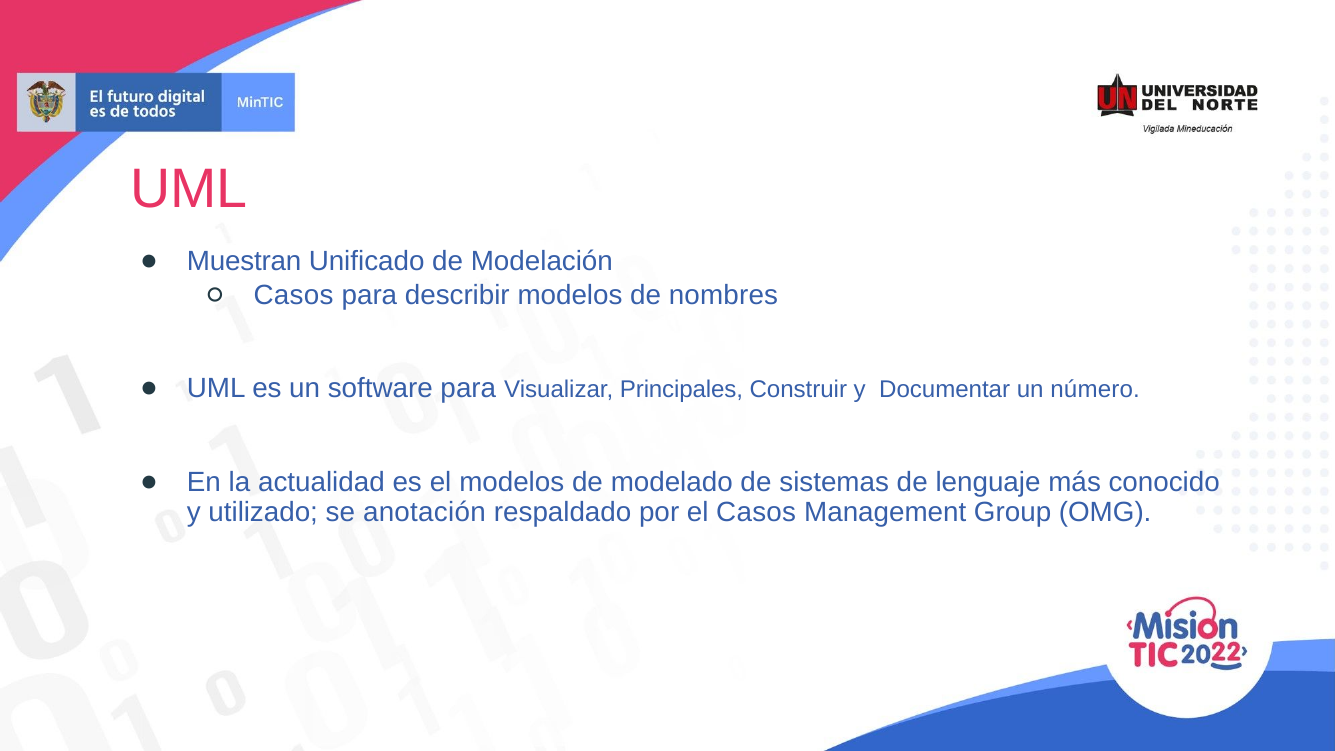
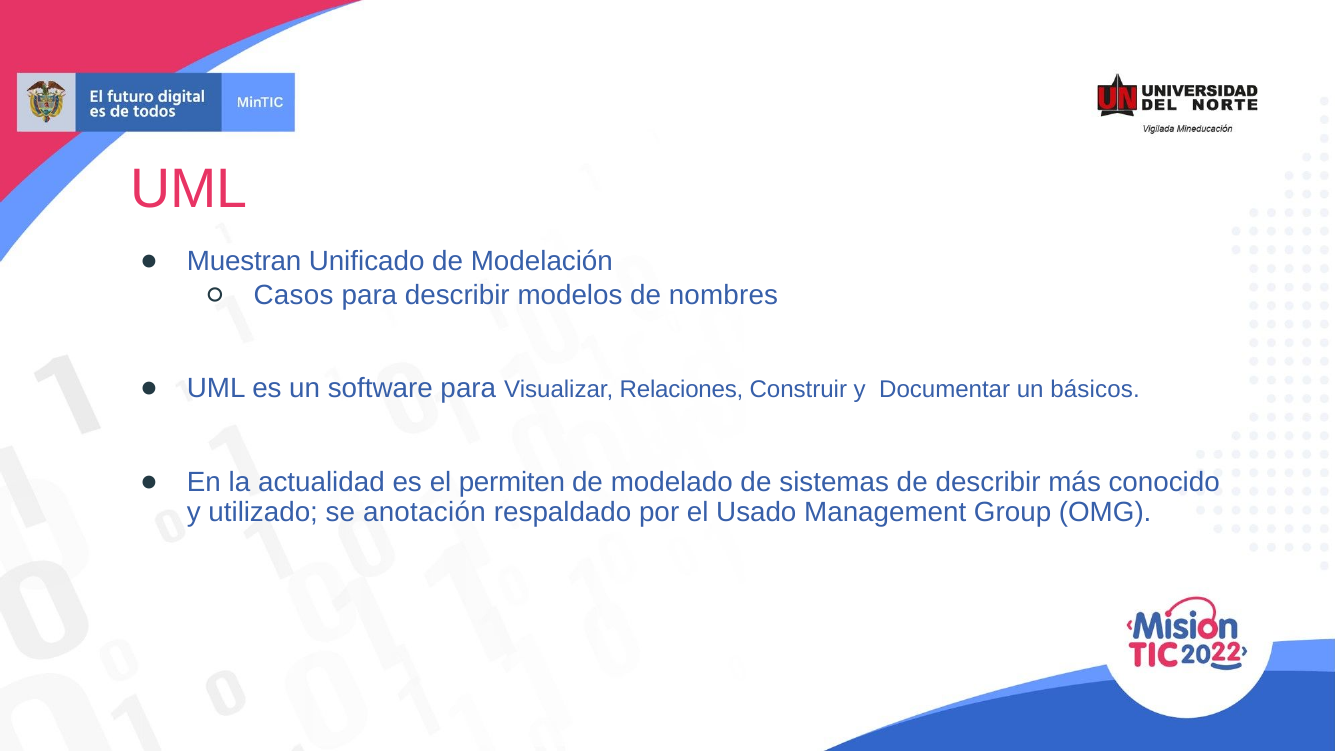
Principales: Principales -> Relaciones (682, 390)
número: número -> básicos (1095, 390)
el modelos: modelos -> permiten (512, 482)
de lenguaje: lenguaje -> describir (988, 482)
el Casos: Casos -> Usado (756, 512)
